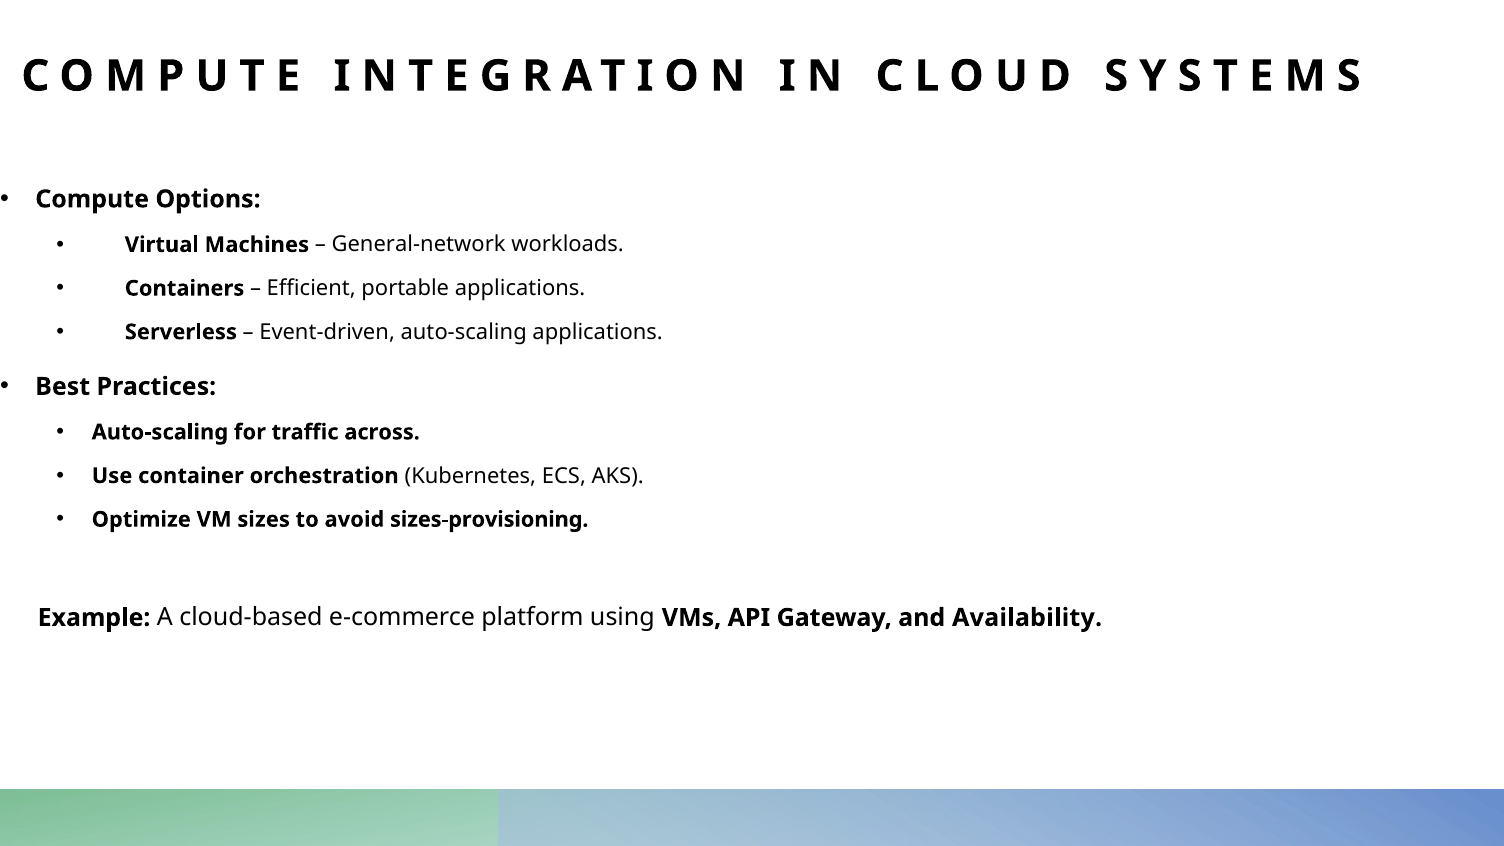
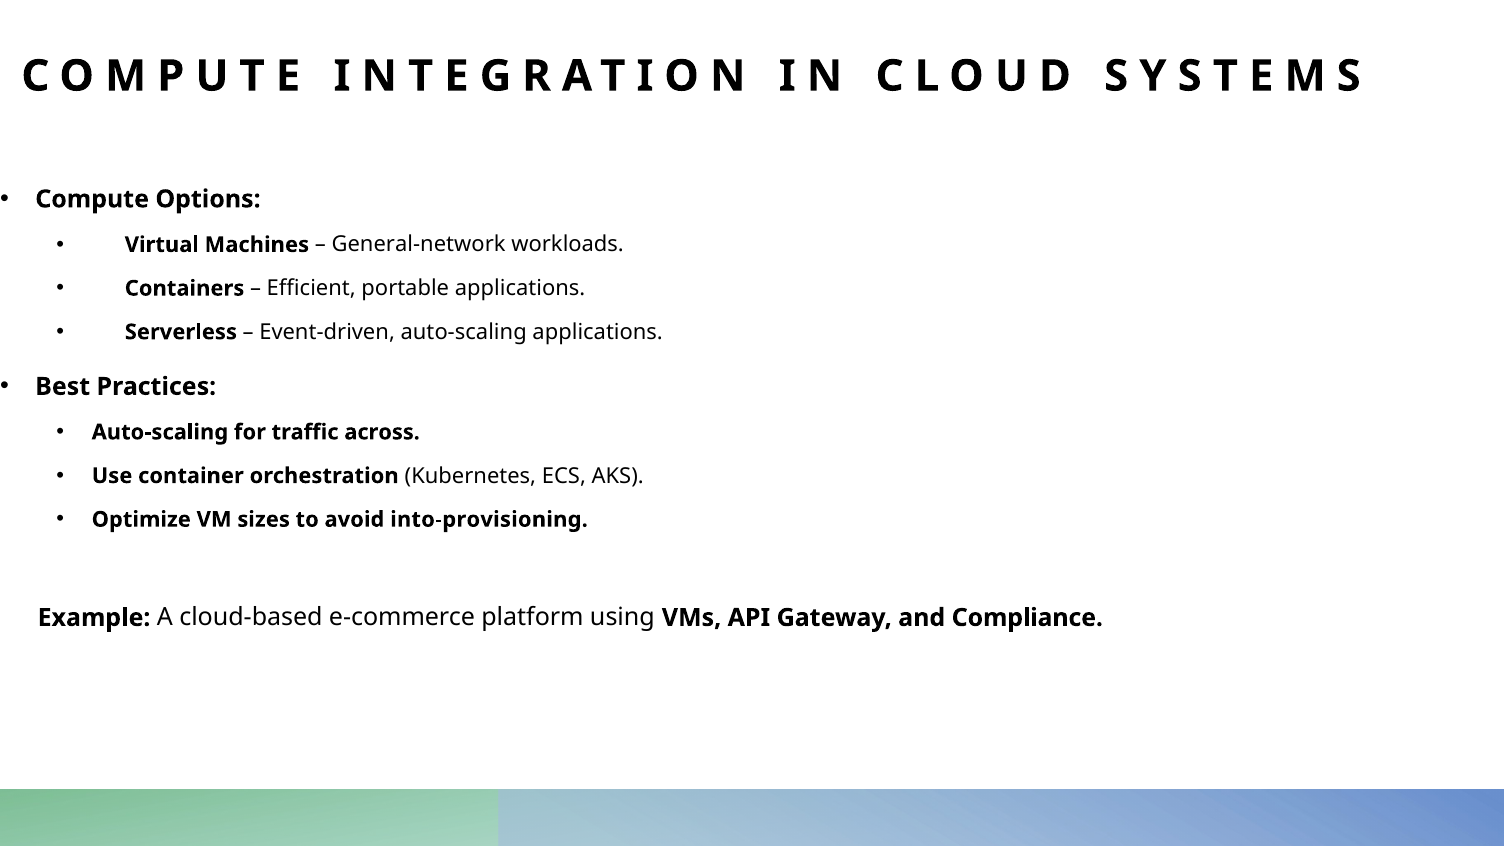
sizes-provisioning: sizes-provisioning -> into-provisioning (489, 519)
Availability: Availability -> Compliance (1027, 618)
